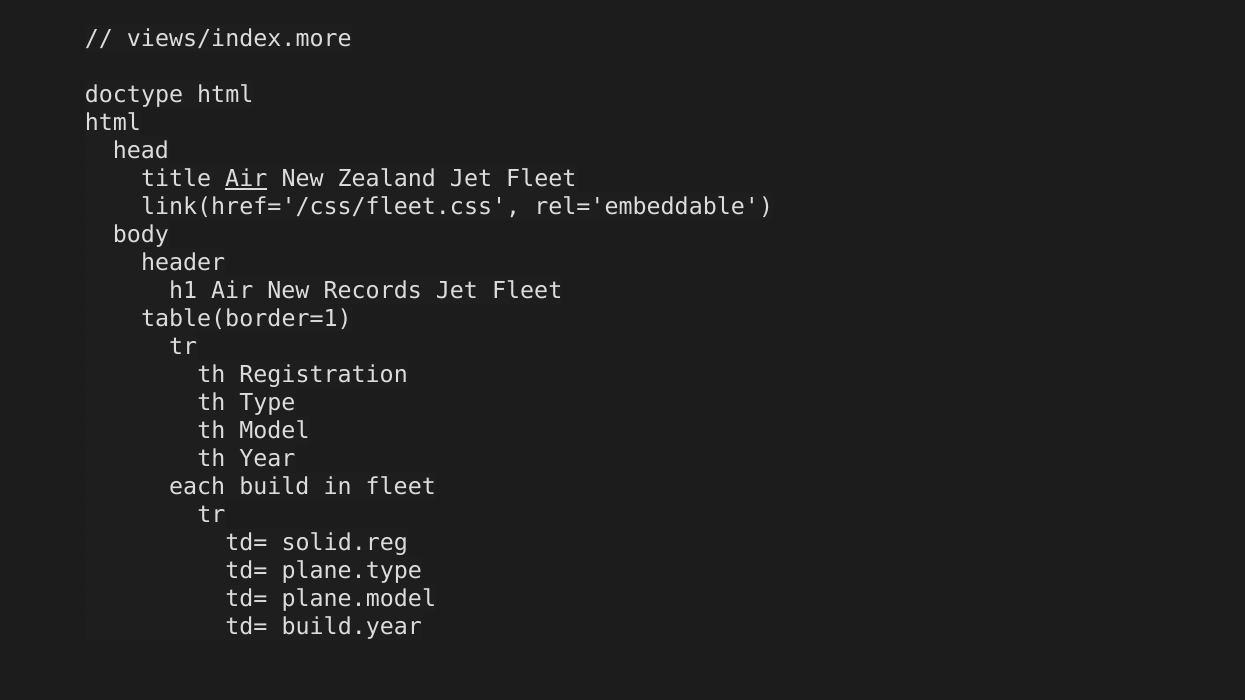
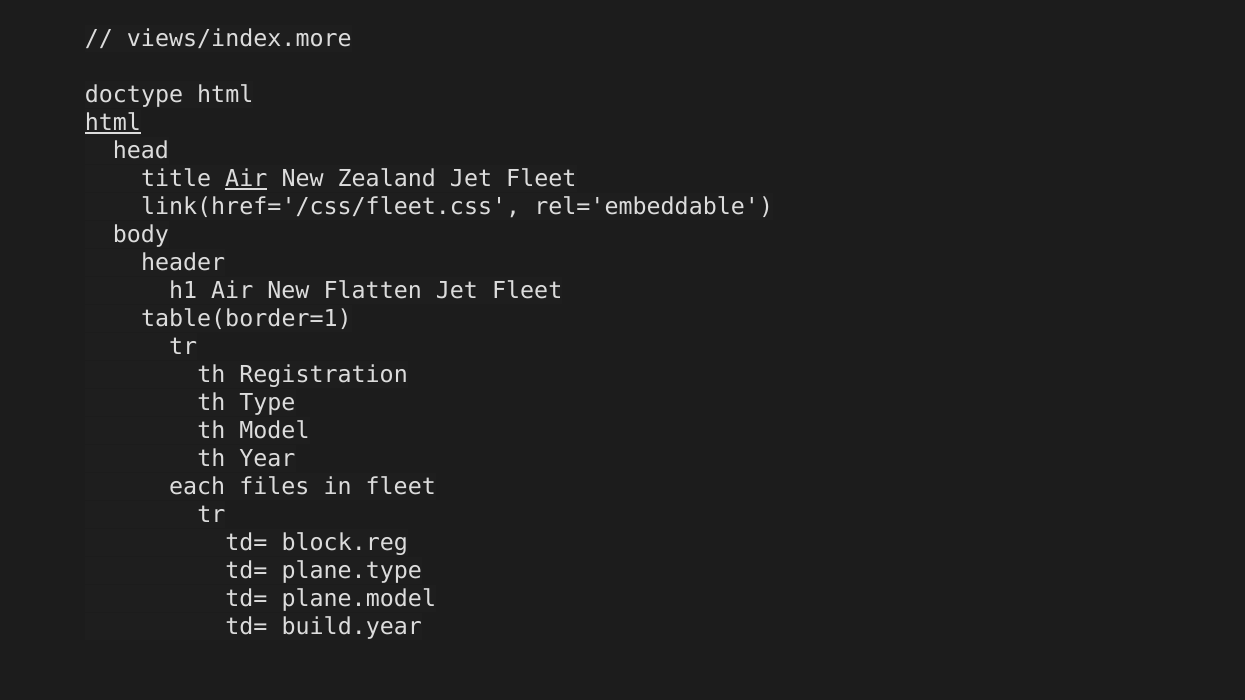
html underline: none -> present (113, 123)
Records: Records -> Flatten (373, 291)
build: build -> files (274, 487)
solid.reg: solid.reg -> block.reg (345, 543)
